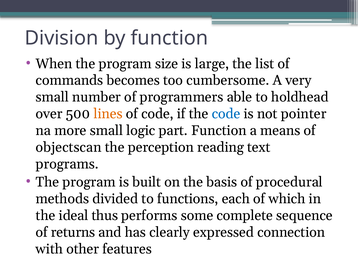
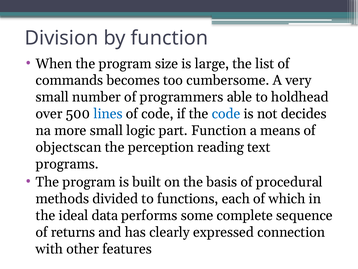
lines colour: orange -> blue (108, 114)
pointer: pointer -> decides (304, 114)
thus: thus -> data (105, 215)
